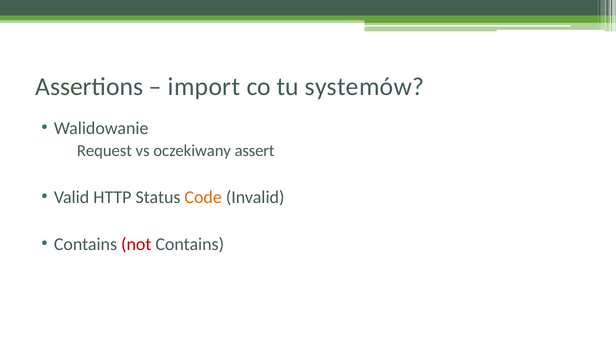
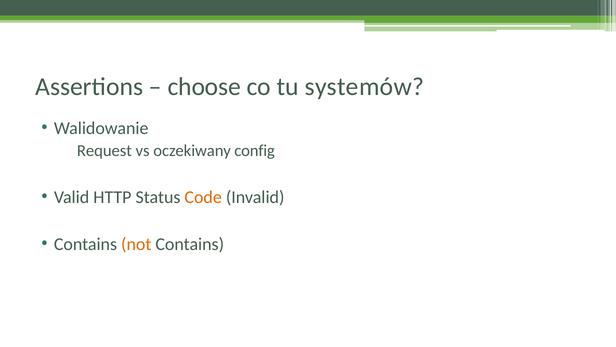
import: import -> choose (204, 86)
assert: assert -> config (255, 151)
not colour: red -> orange (136, 244)
